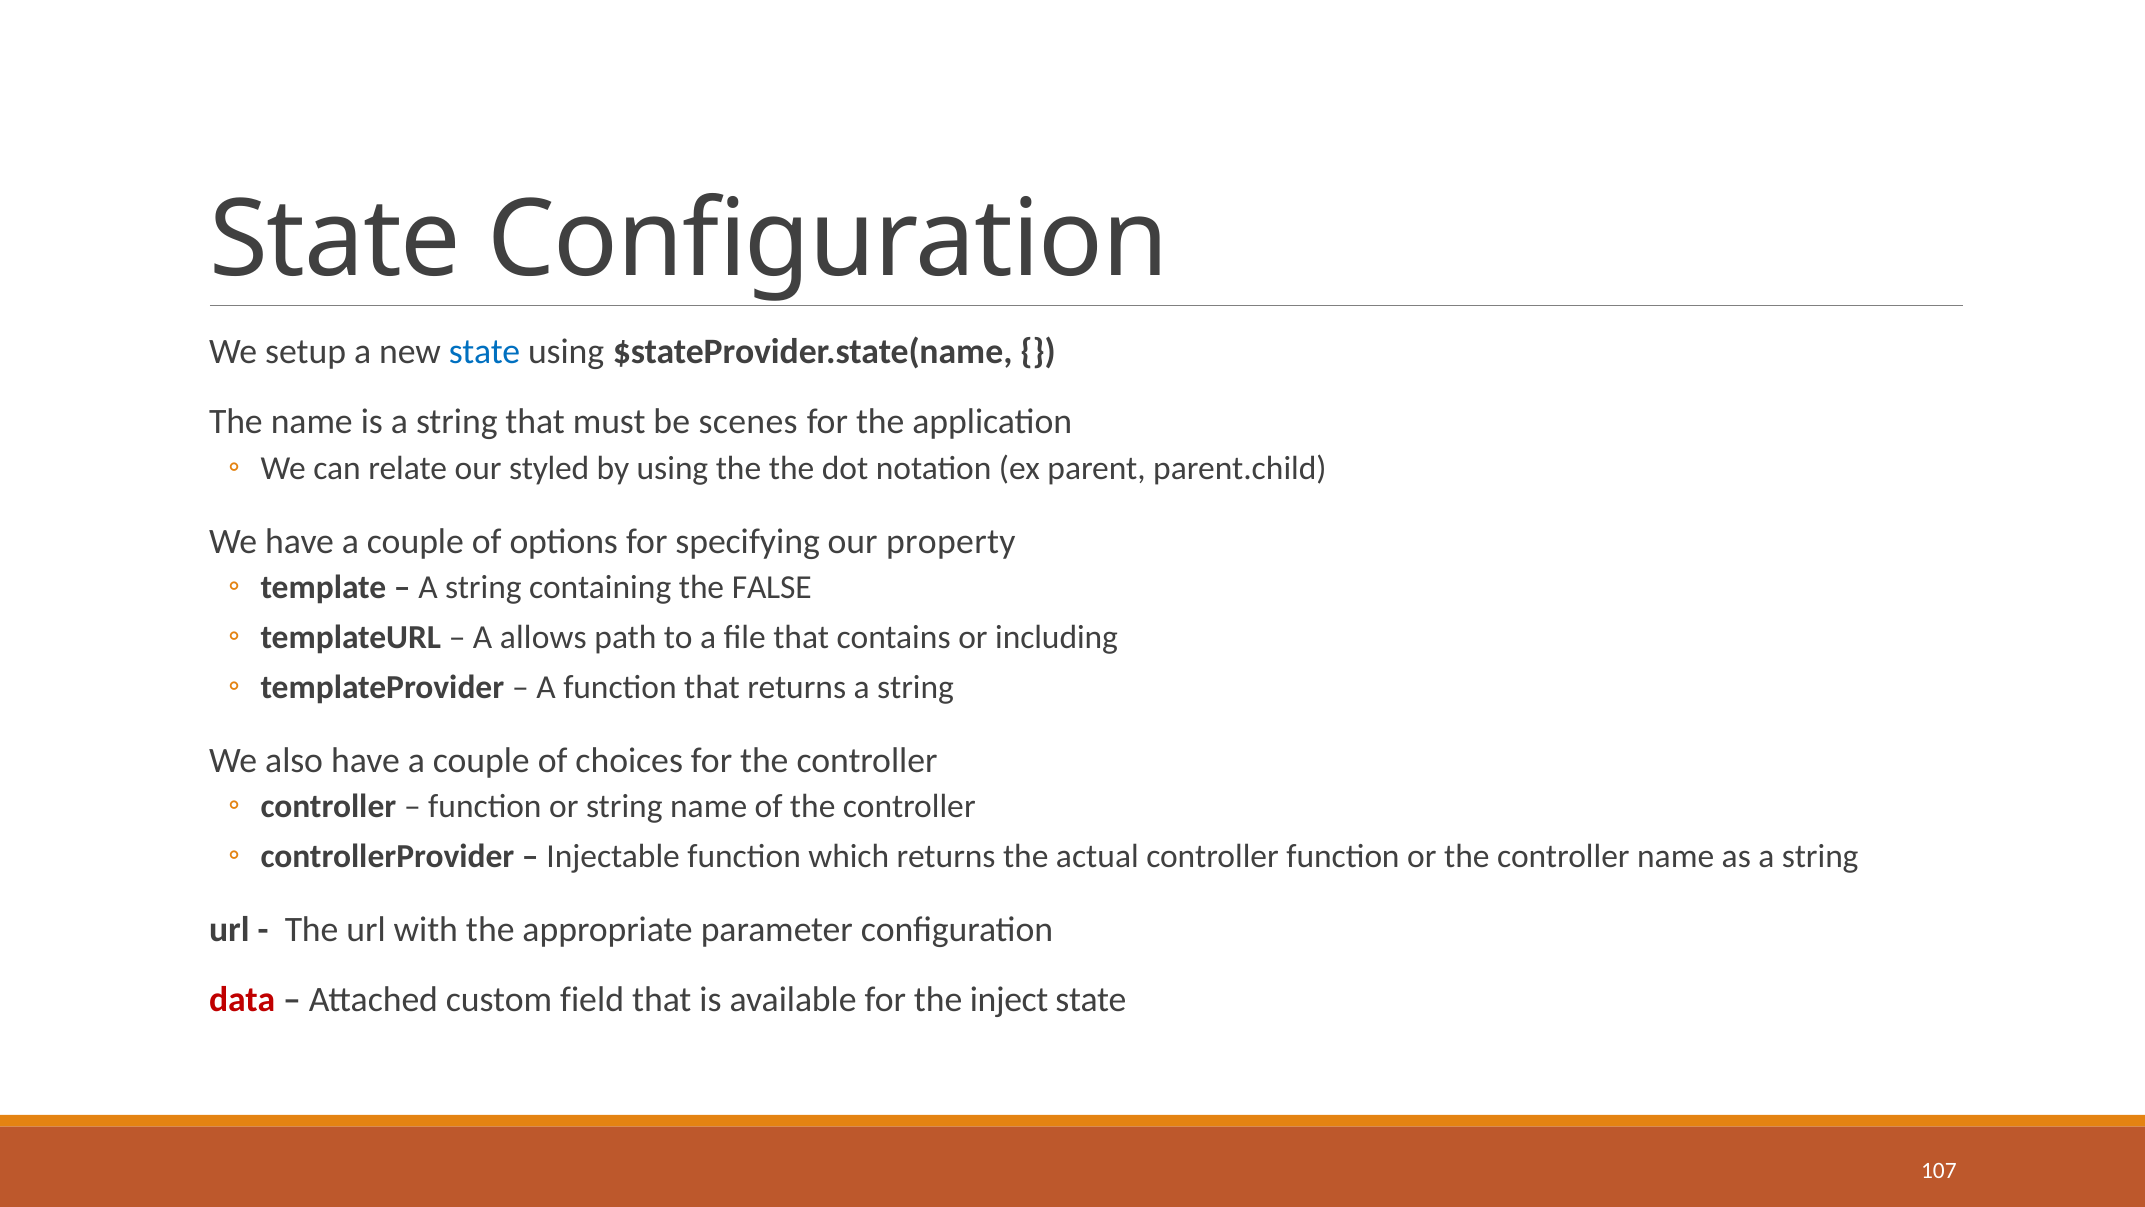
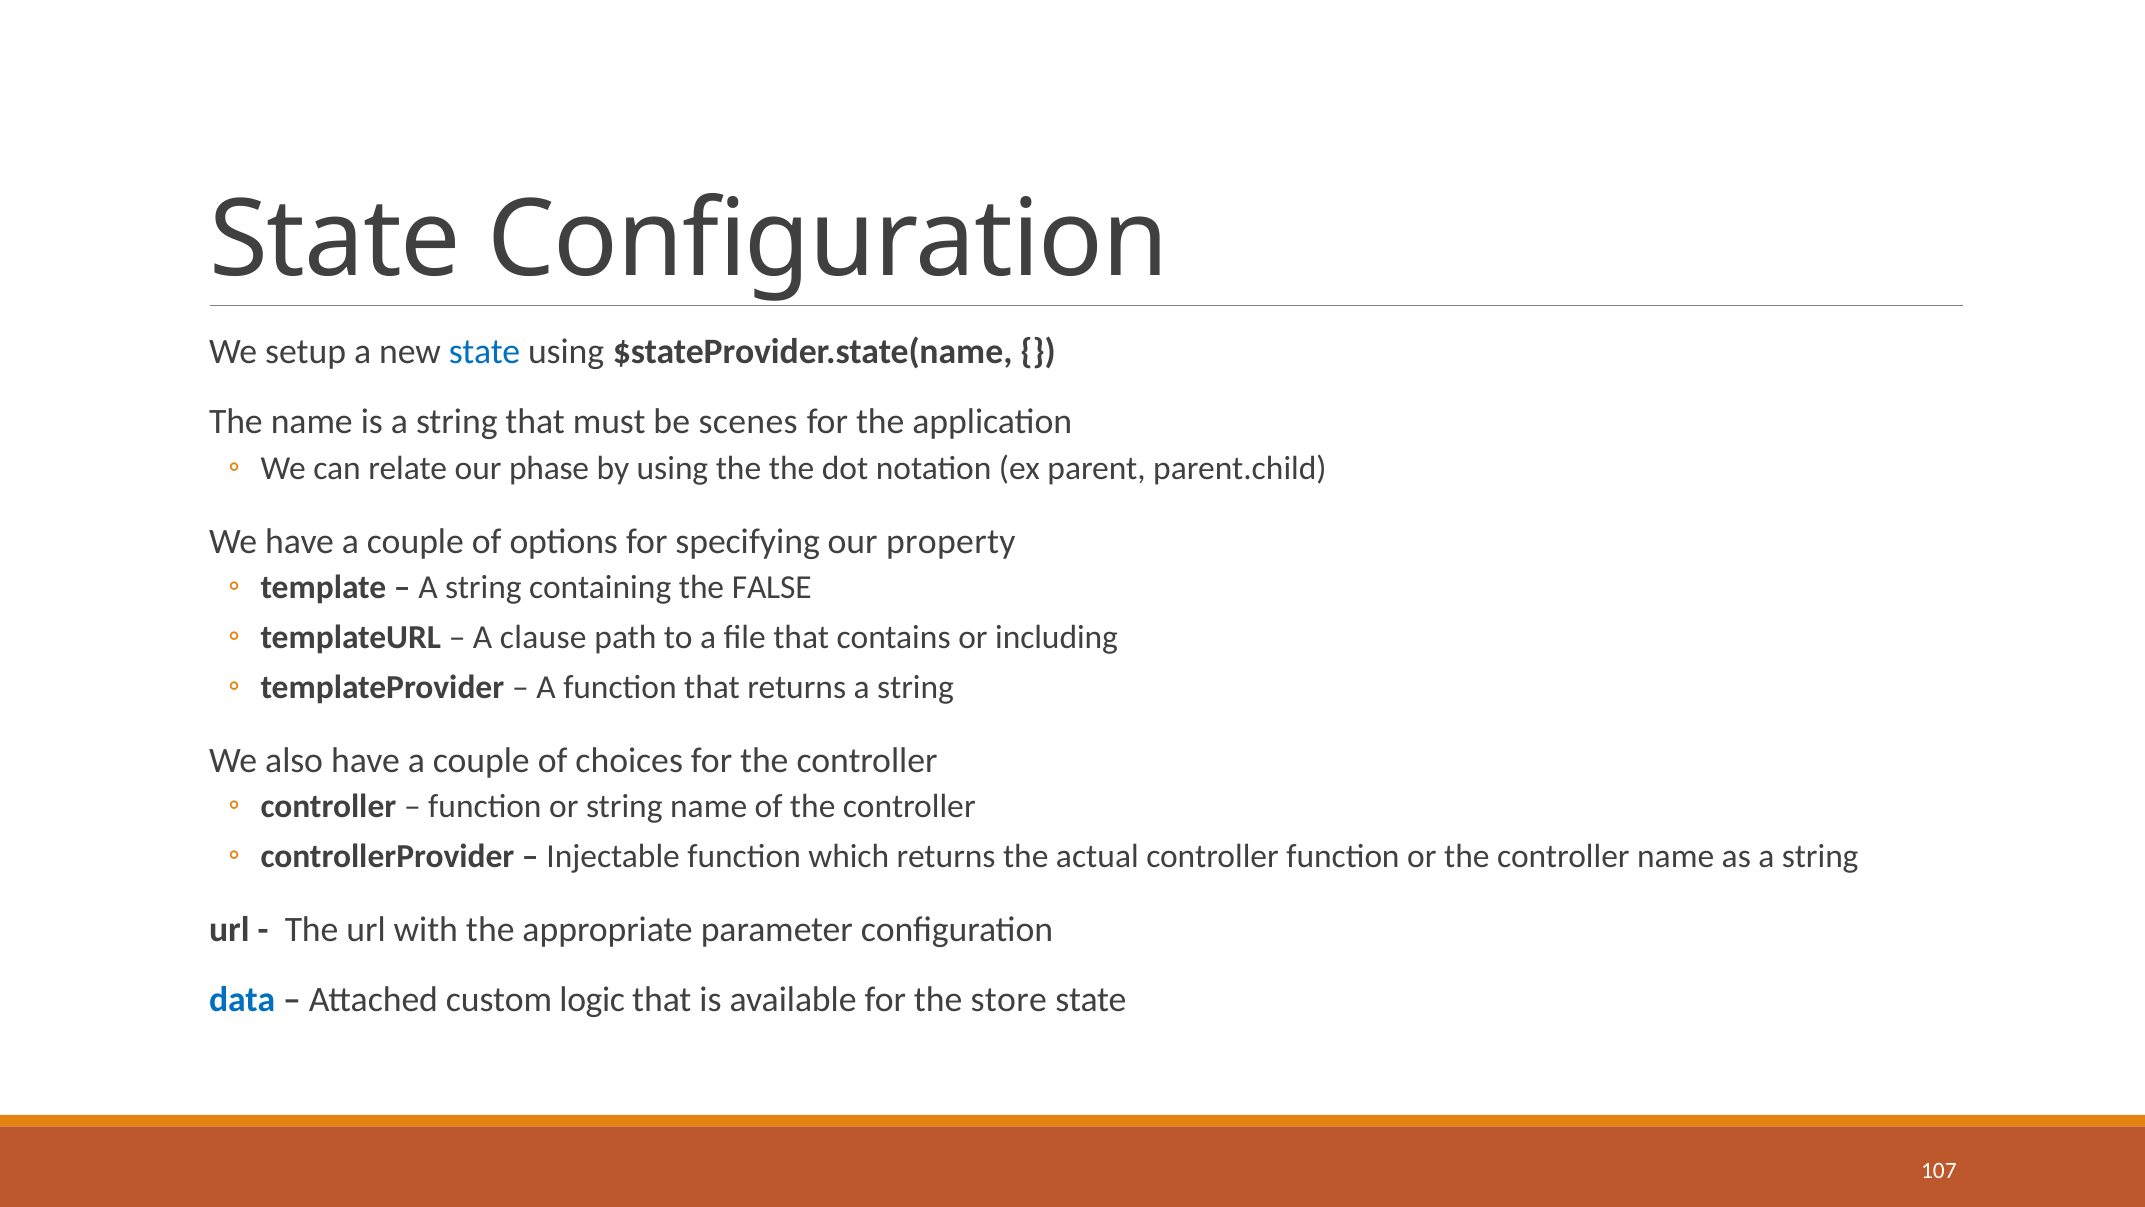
styled: styled -> phase (549, 468)
allows: allows -> clause (543, 637)
data colour: red -> blue (242, 999)
field: field -> logic (592, 999)
inject: inject -> store (1009, 999)
